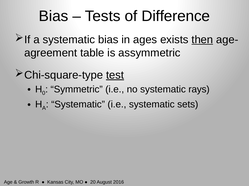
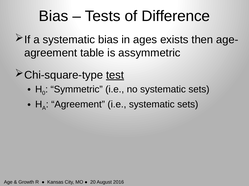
then underline: present -> none (202, 40)
no systematic rays: rays -> sets (199, 90)
Systematic: Systematic -> Agreement (78, 105)
